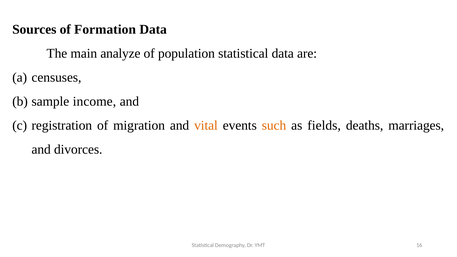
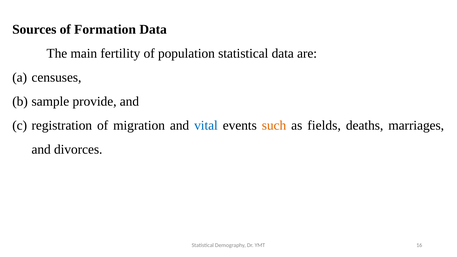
analyze: analyze -> fertility (120, 53)
income: income -> provide (95, 101)
vital colour: orange -> blue (206, 125)
